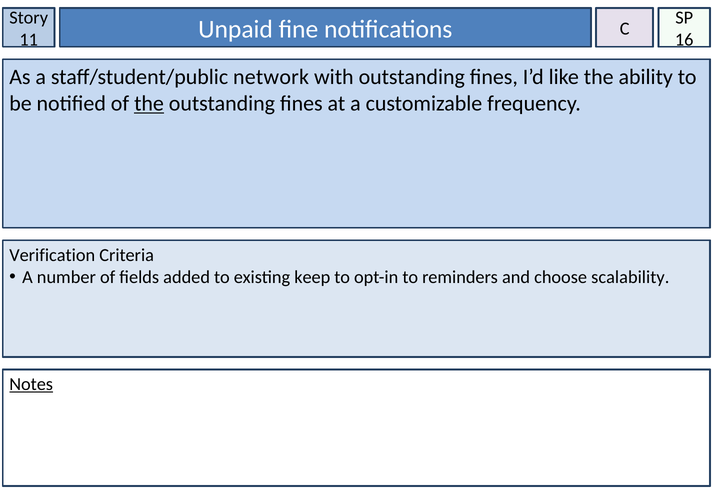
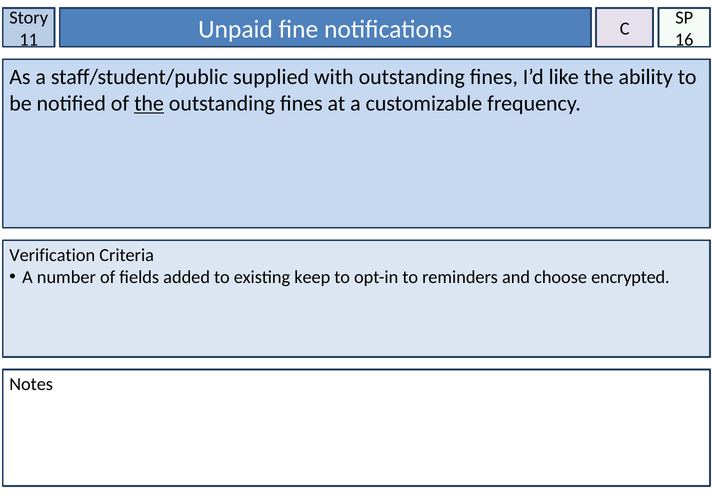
network: network -> supplied (271, 77)
scalability: scalability -> encrypted (630, 277)
Notes underline: present -> none (31, 384)
